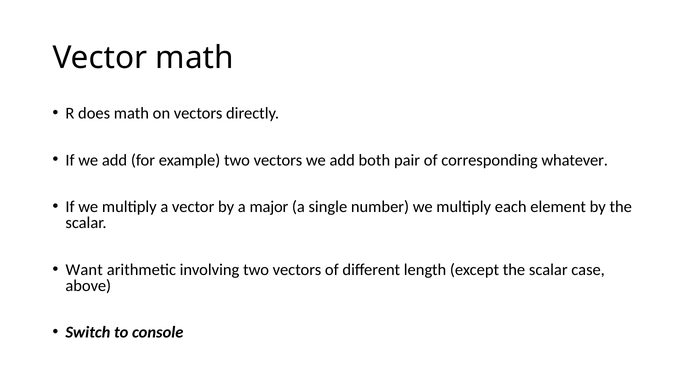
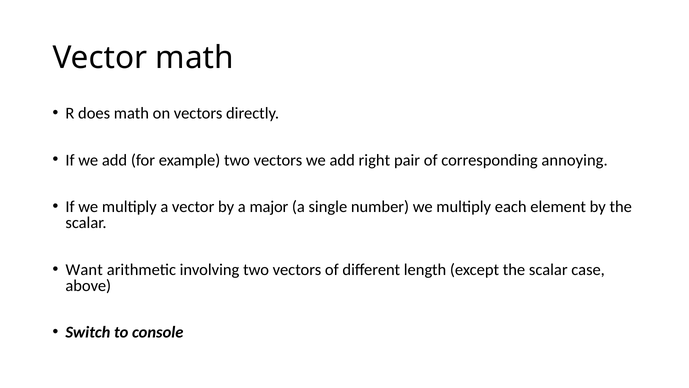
both: both -> right (374, 160)
whatever: whatever -> annoying (575, 160)
